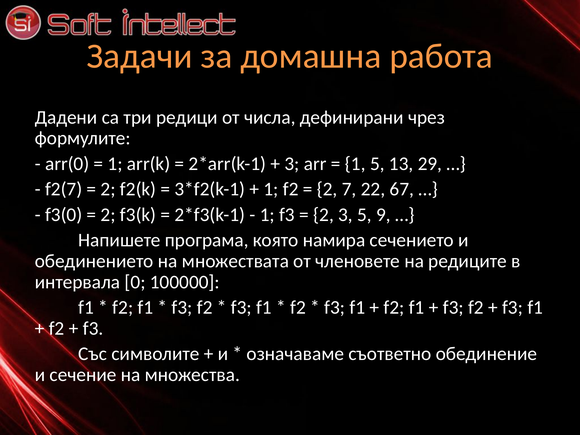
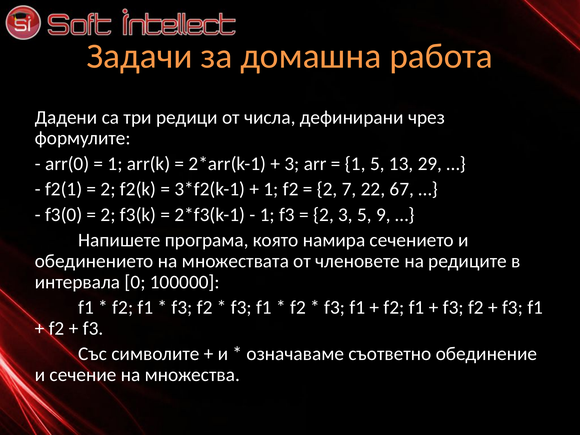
f2(7: f2(7 -> f2(1 (64, 189)
